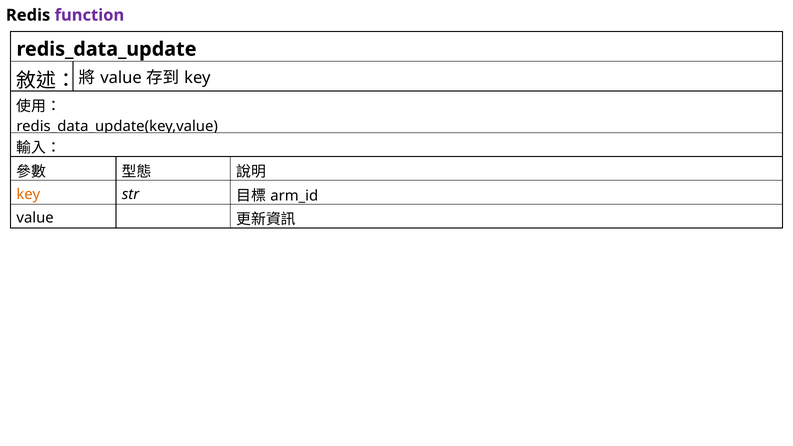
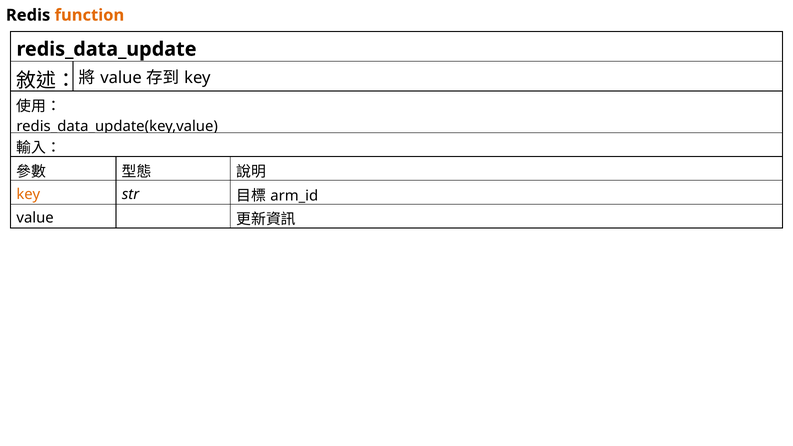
function colour: purple -> orange (89, 15)
